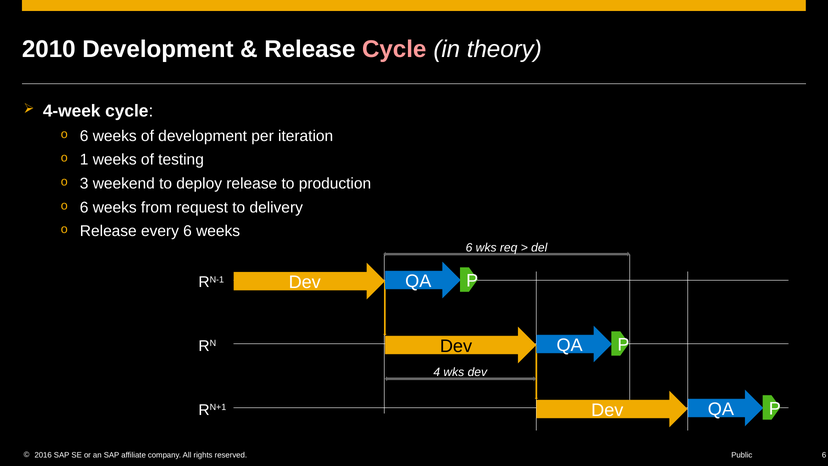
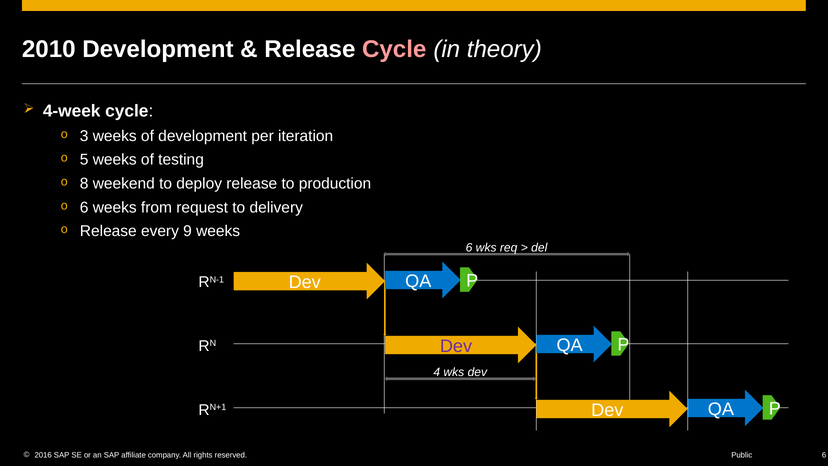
6: 6 -> 3 (84, 136)
1: 1 -> 5 (84, 160)
3: 3 -> 8 (84, 183)
every 6: 6 -> 9 (188, 231)
Dev colour: black -> purple (456, 346)
